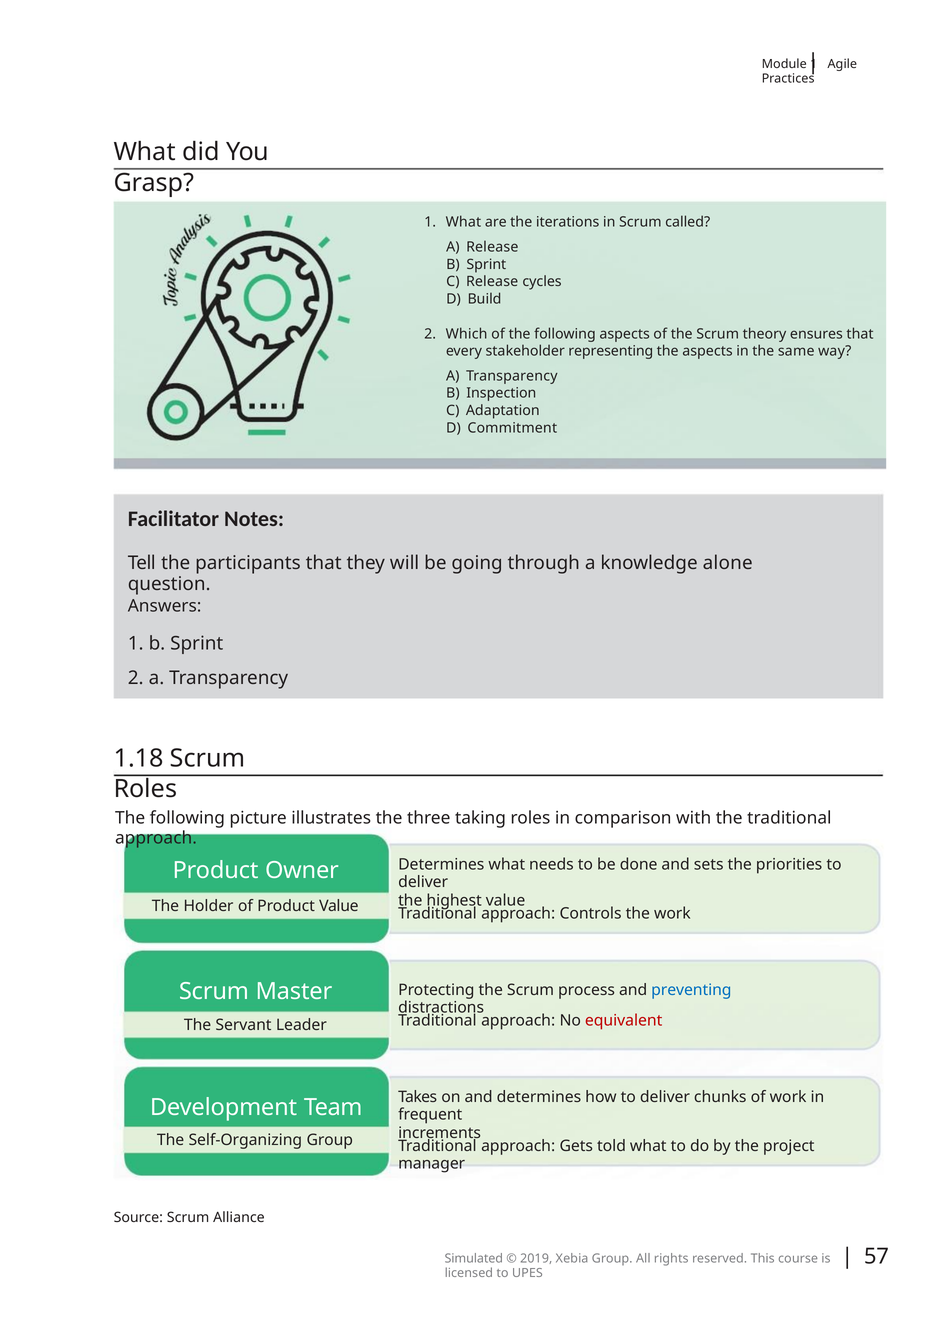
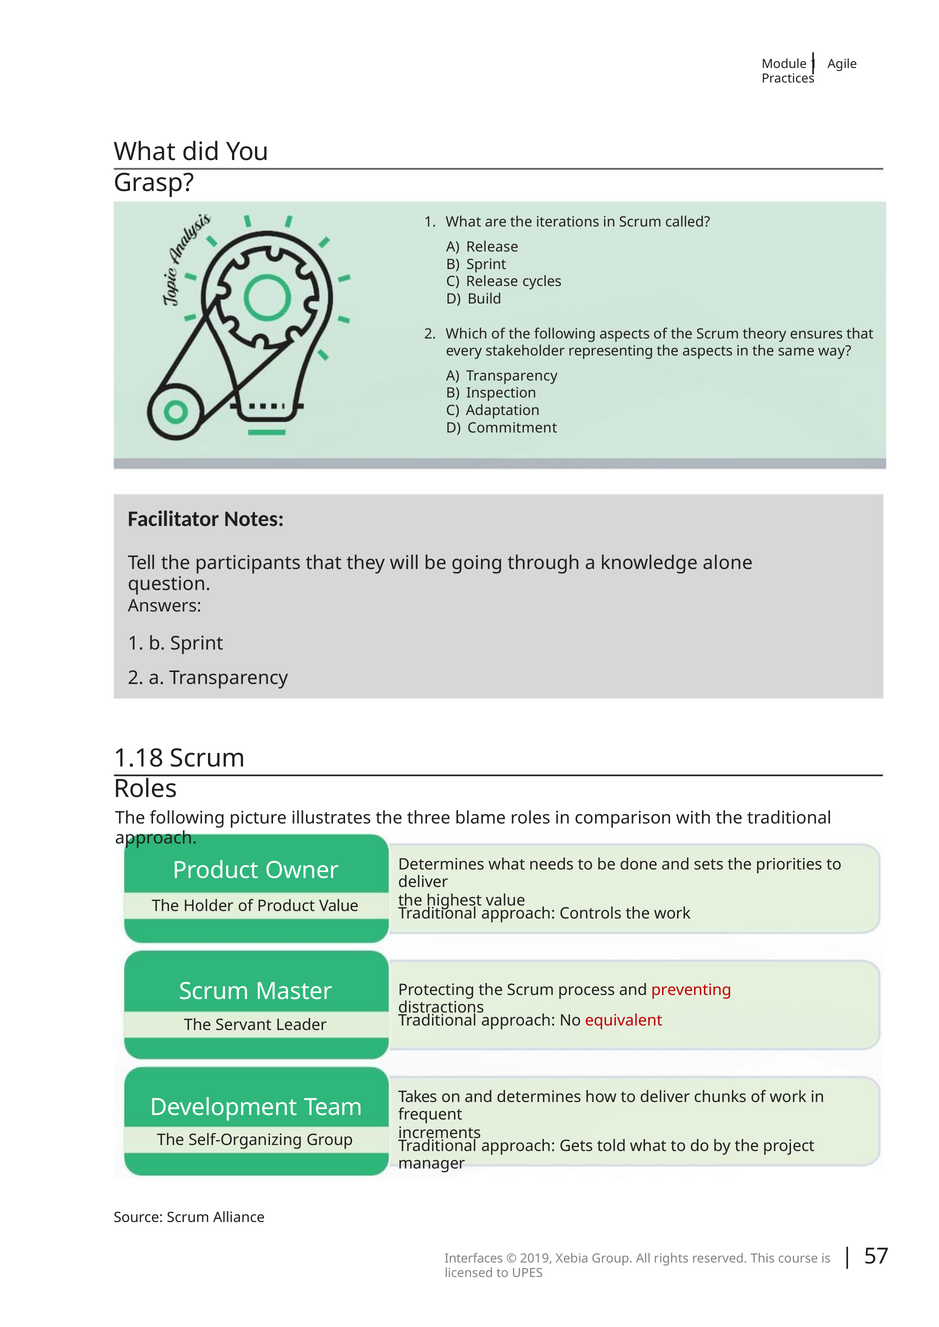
taking: taking -> blame (480, 818)
preventing colour: blue -> red (691, 990)
Simulated: Simulated -> Interfaces (474, 1259)
